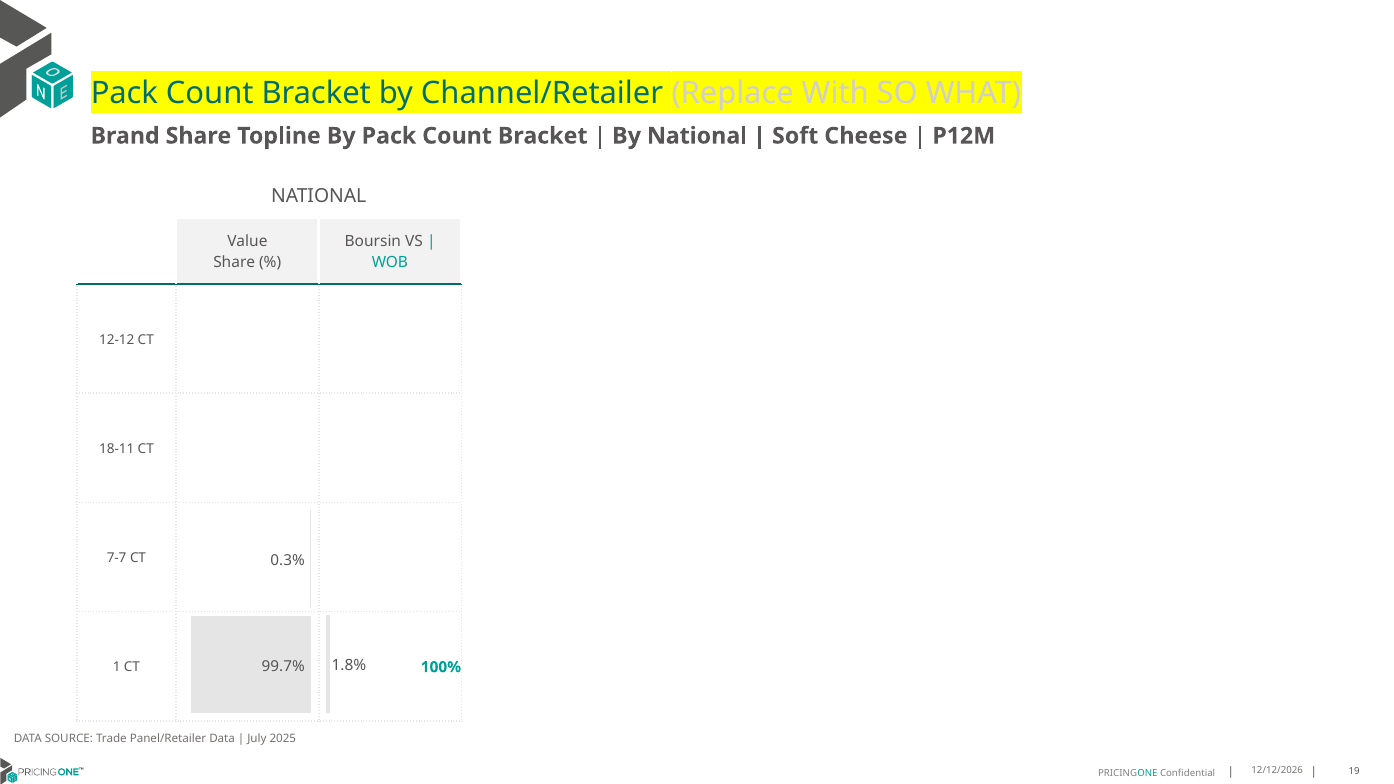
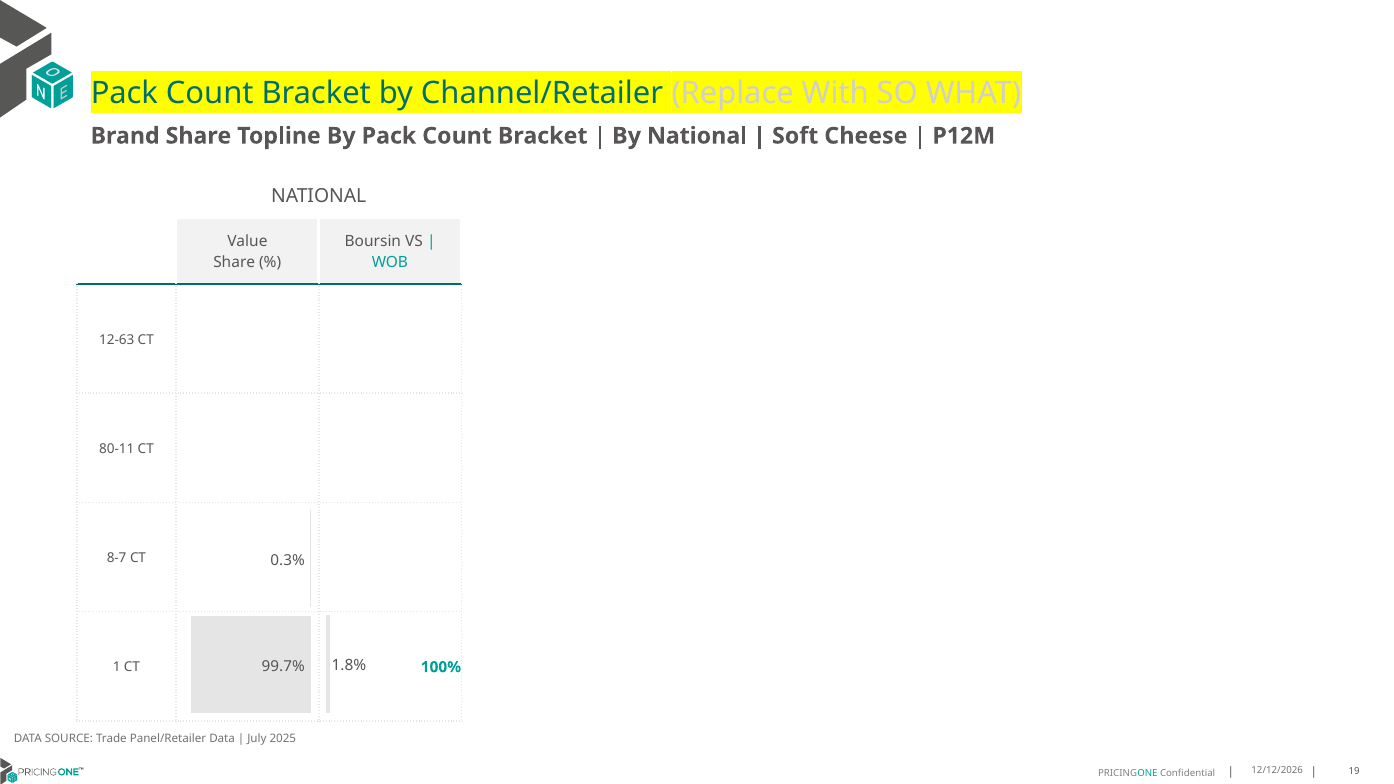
12-12: 12-12 -> 12-63 (117, 340)
18-11: 18-11 -> 80-11 (117, 449)
7-7: 7-7 -> 8-7 (117, 558)
